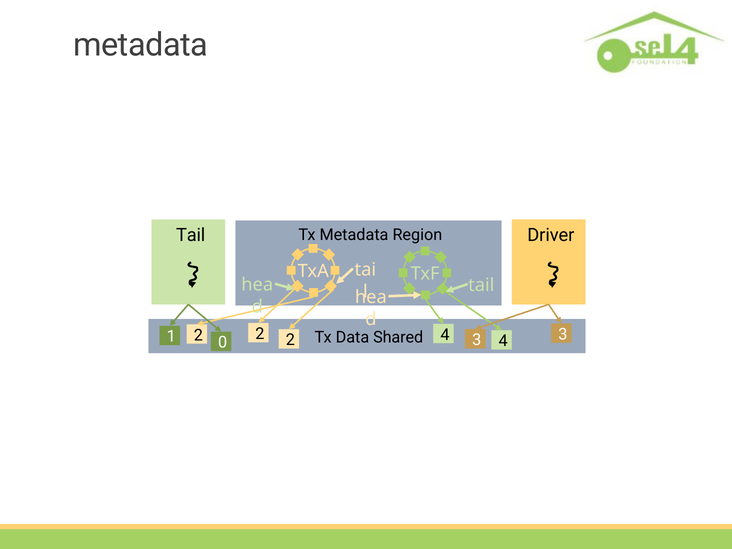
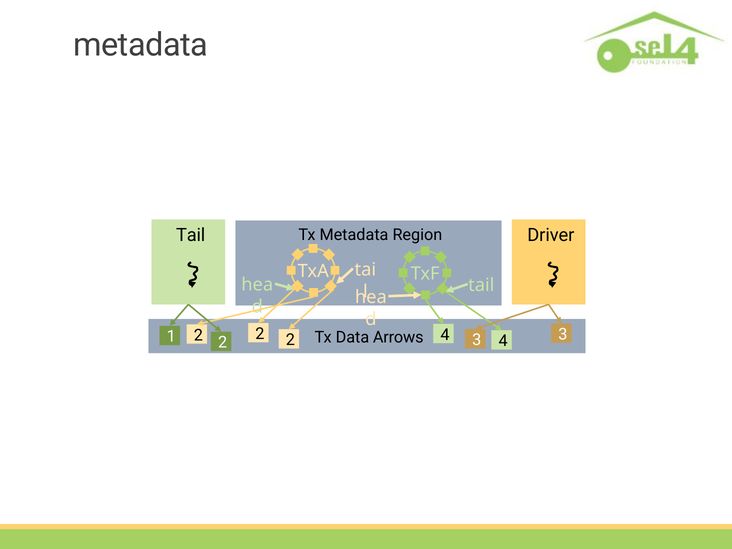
1 0: 0 -> 2 (223, 343)
Shared: Shared -> Arrows (398, 337)
